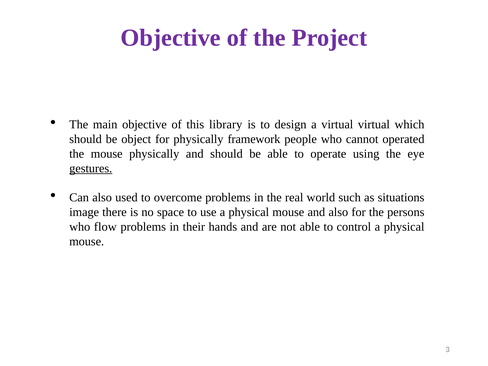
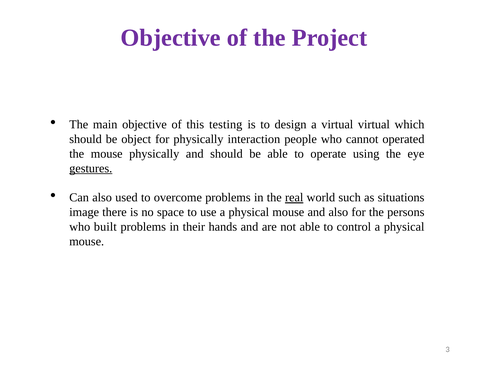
library: library -> testing (226, 124)
framework: framework -> interaction (254, 139)
real underline: none -> present (294, 198)
flow: flow -> built (105, 227)
